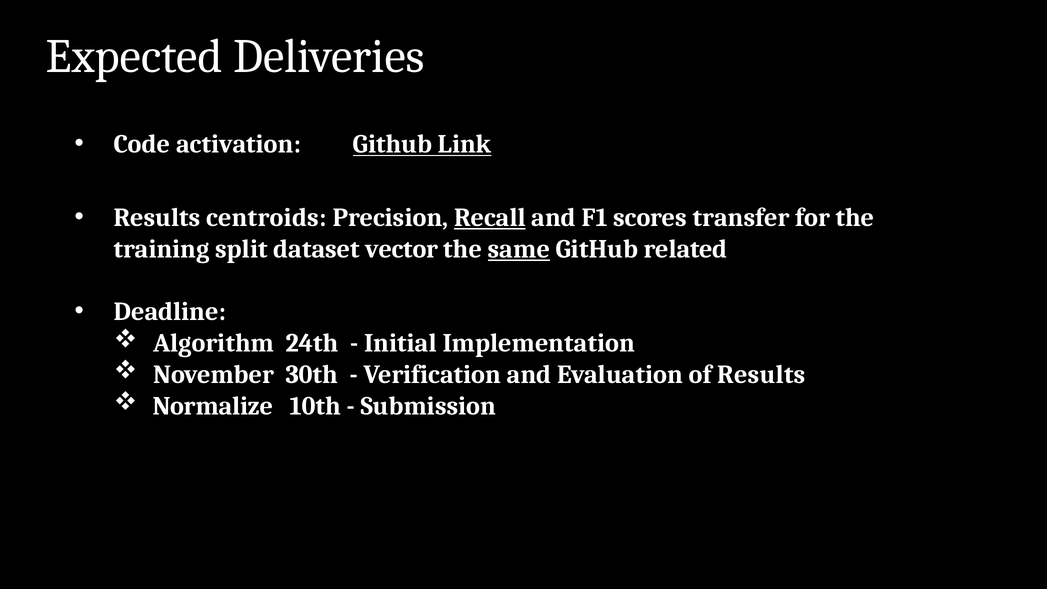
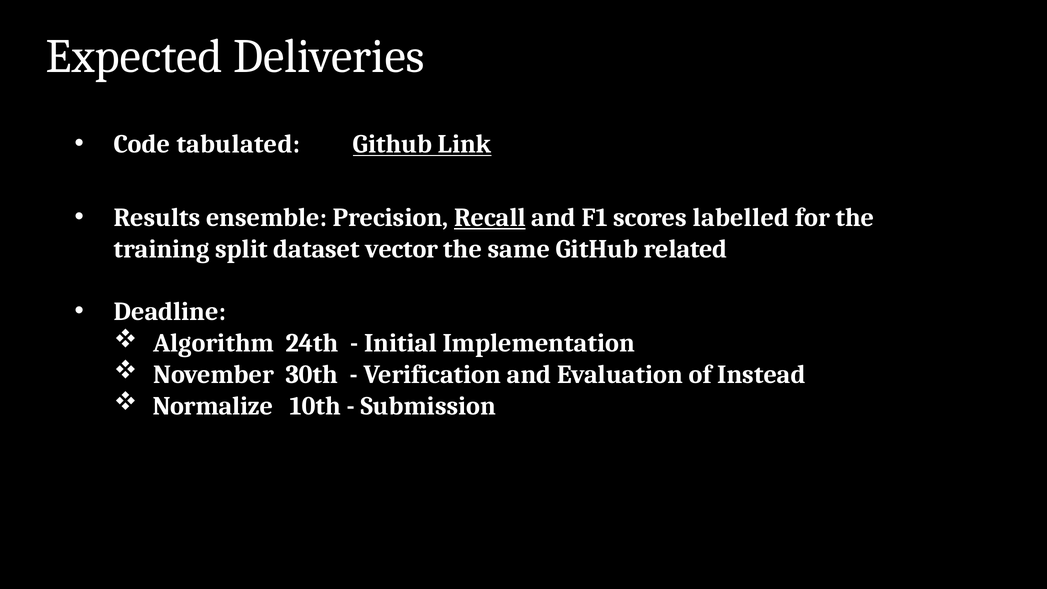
activation: activation -> tabulated (238, 144)
centroids: centroids -> ensemble (267, 218)
transfer: transfer -> labelled (741, 218)
same underline: present -> none (519, 249)
of Results: Results -> Instead (761, 375)
